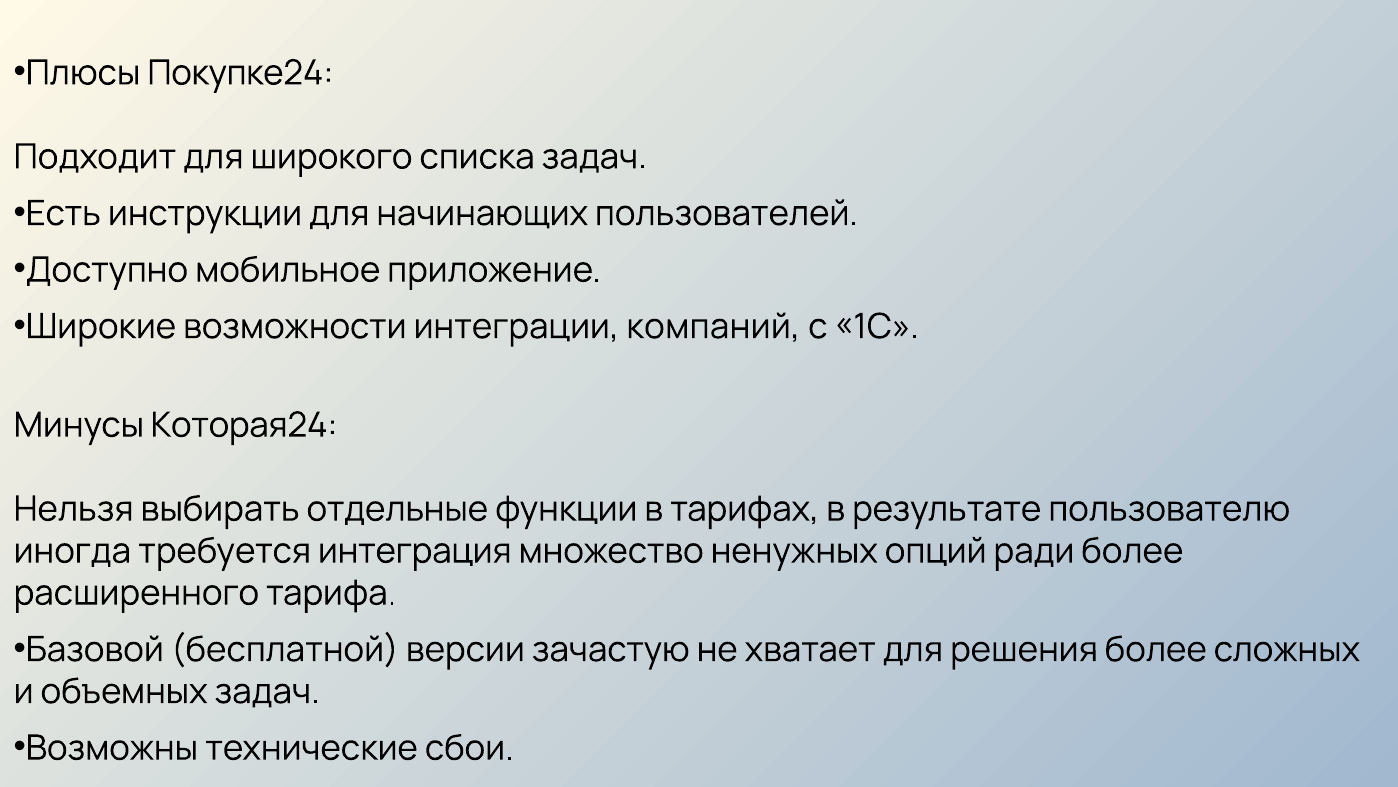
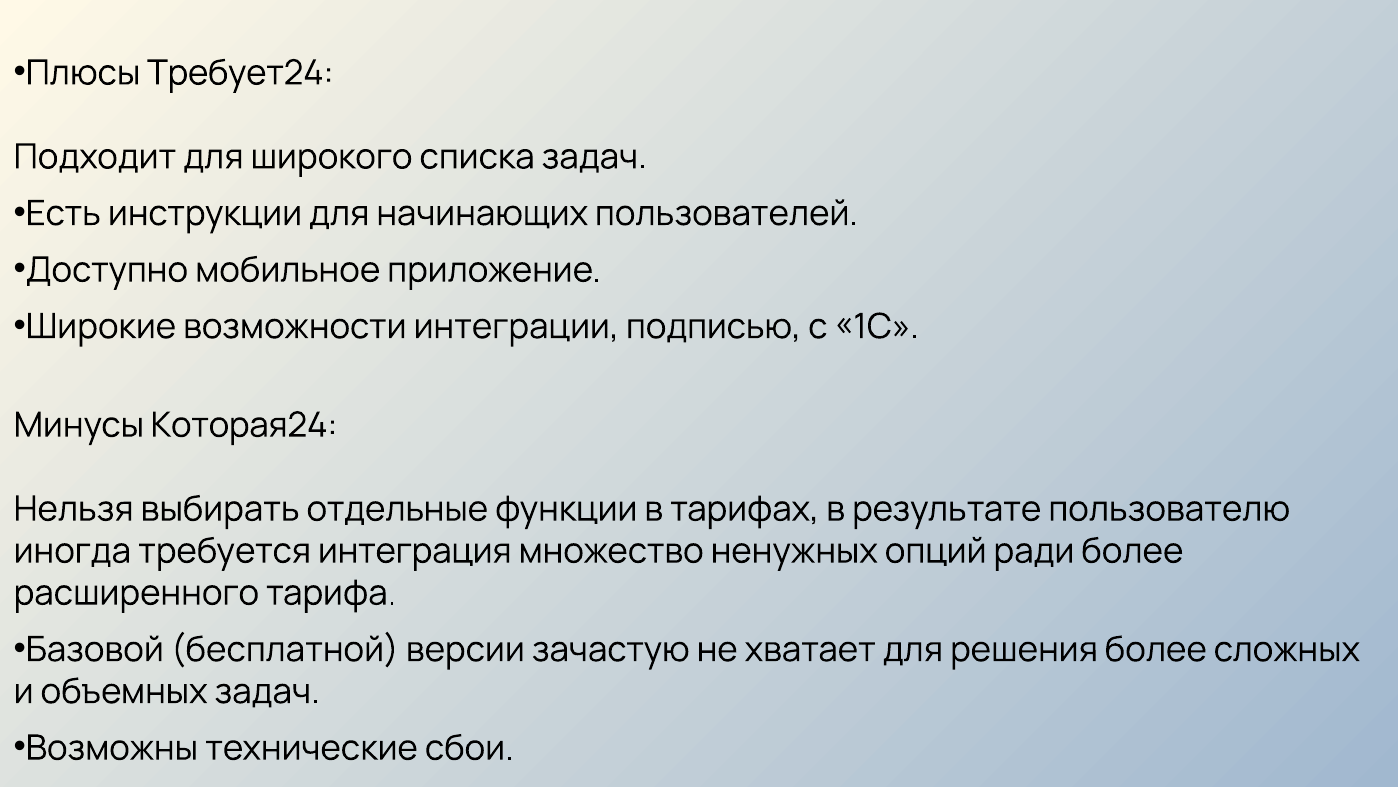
Покупке24: Покупке24 -> Требует24 (240, 73)
компаний: компаний -> подписью (714, 326)
